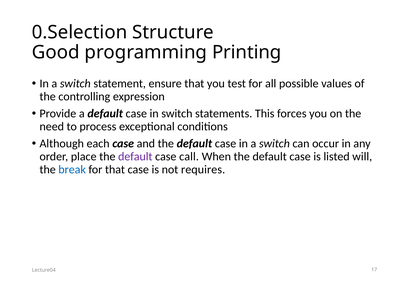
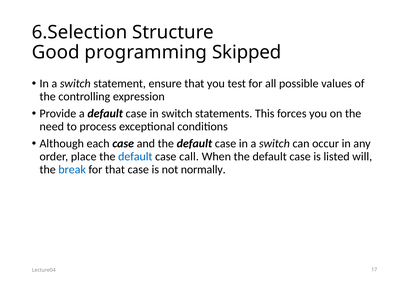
0.Selection: 0.Selection -> 6.Selection (80, 32)
Printing: Printing -> Skipped (247, 52)
default colour: purple -> blue (135, 157)
requires: requires -> normally (203, 170)
